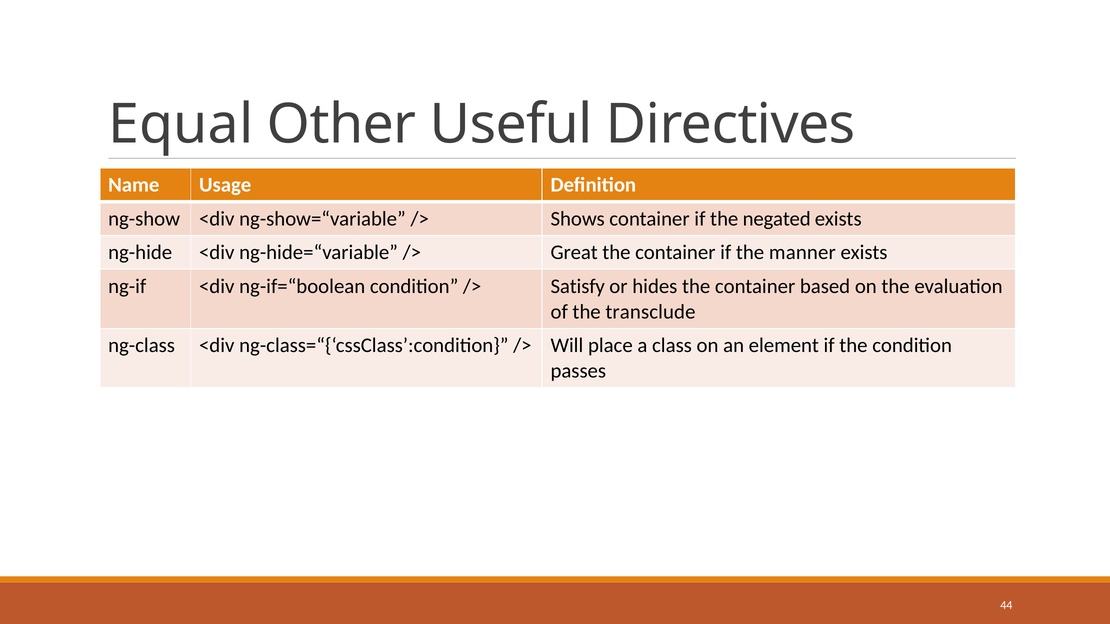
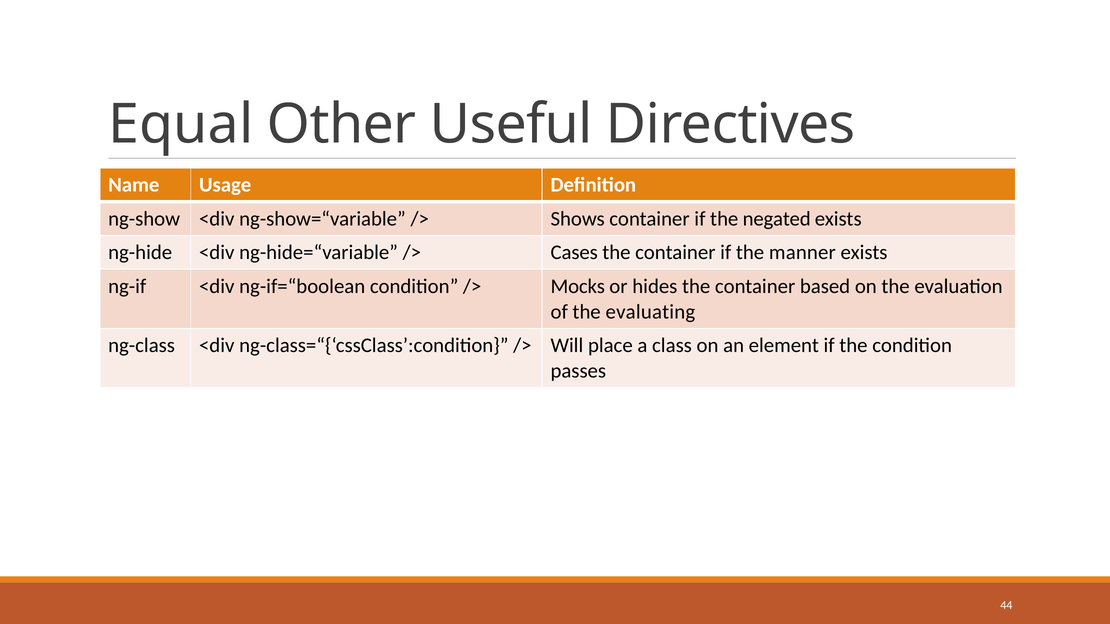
Great: Great -> Cases (574, 253)
Satisfy: Satisfy -> Mocks (578, 287)
transclude: transclude -> evaluating (650, 312)
